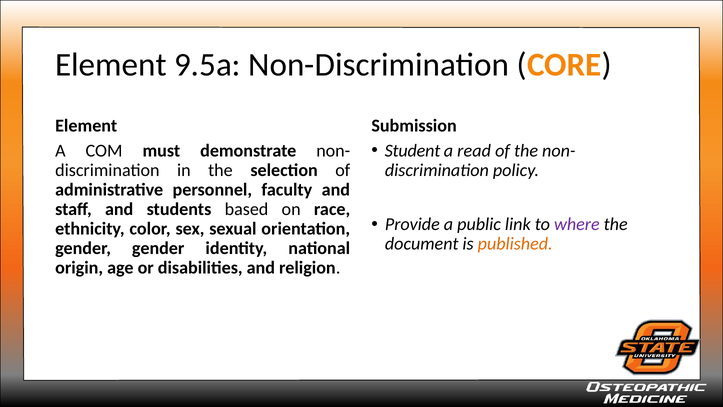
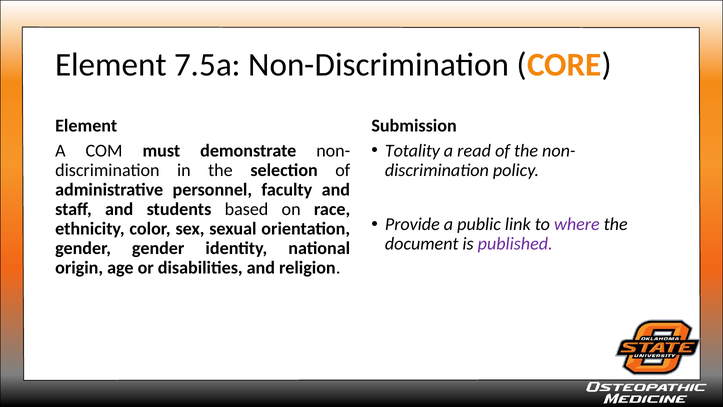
9.5a: 9.5a -> 7.5a (207, 65)
Student: Student -> Totality (412, 151)
published colour: orange -> purple (515, 244)
